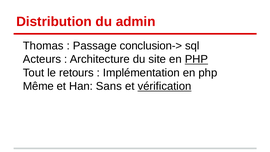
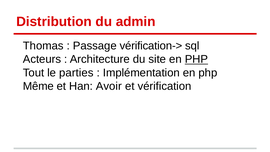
conclusion->: conclusion-> -> vérification-> (151, 46)
retours: retours -> parties (76, 73)
Sans: Sans -> Avoir (109, 86)
vérification underline: present -> none (165, 86)
